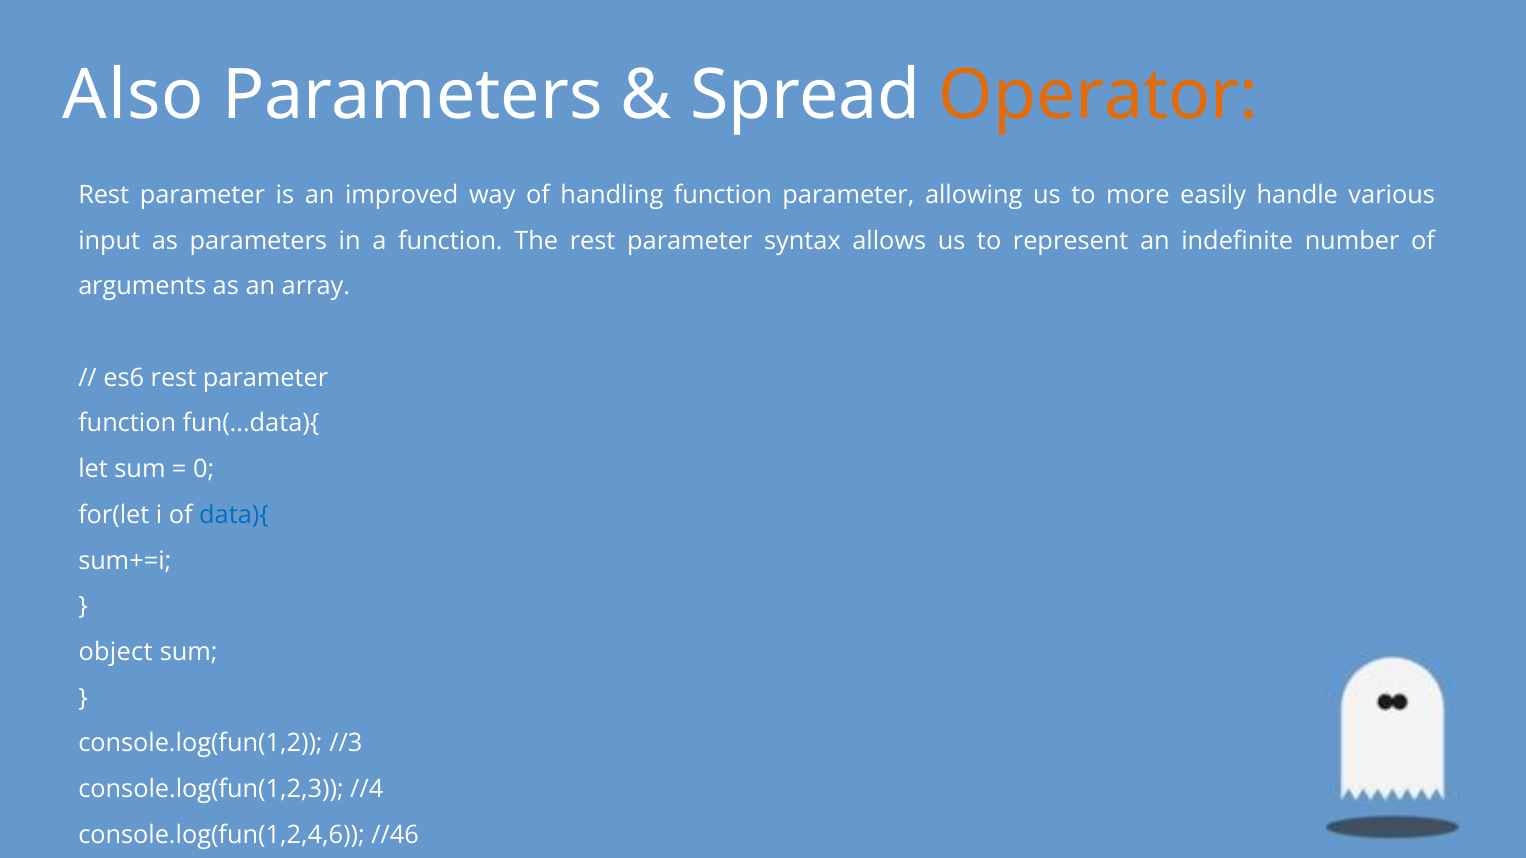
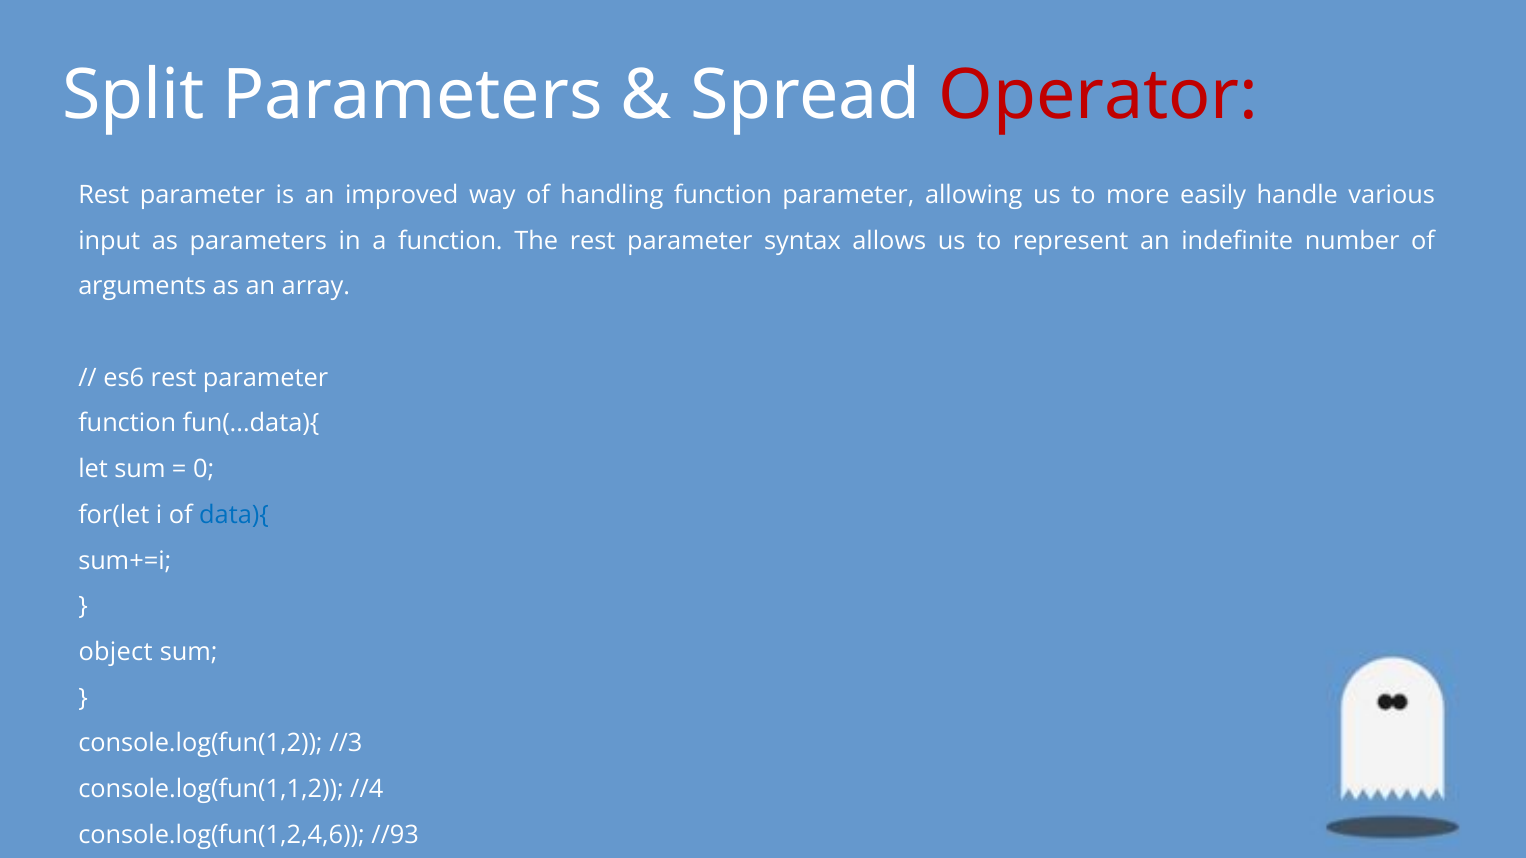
Also: Also -> Split (134, 95)
Operator colour: orange -> red (1098, 95)
console.log(fun(1,2,3: console.log(fun(1,2,3 -> console.log(fun(1,1,2 (211, 790)
//46: //46 -> //93 (395, 835)
